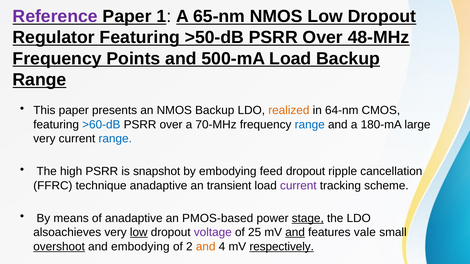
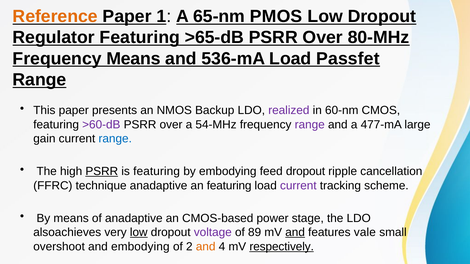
Reference colour: purple -> orange (55, 16)
65-nm NMOS: NMOS -> PMOS (276, 16)
>50-dB: >50-dB -> >65-dB (214, 37)
48-MHz: 48-MHz -> 80-MHz (379, 37)
Frequency Points: Points -> Means (134, 59)
500-mA: 500-mA -> 536-mA (233, 59)
Load Backup: Backup -> Passfet (348, 59)
realized colour: orange -> purple (289, 111)
64-nm: 64-nm -> 60-nm (342, 111)
>60-dB colour: blue -> purple (101, 125)
70-MHz: 70-MHz -> 54-MHz (216, 125)
range colour: blue -> purple (310, 125)
180-mA: 180-mA -> 477-mA (381, 125)
very: very -> gain (44, 139)
PSRR underline: none -> present (102, 172)
is snapshot: snapshot -> featuring (157, 172)
an transient: transient -> featuring (229, 186)
PMOS-based: PMOS-based -> CMOS-based (218, 219)
stage underline: present -> none (308, 219)
25: 25 -> 89 (255, 233)
overshoot underline: present -> none (59, 247)
